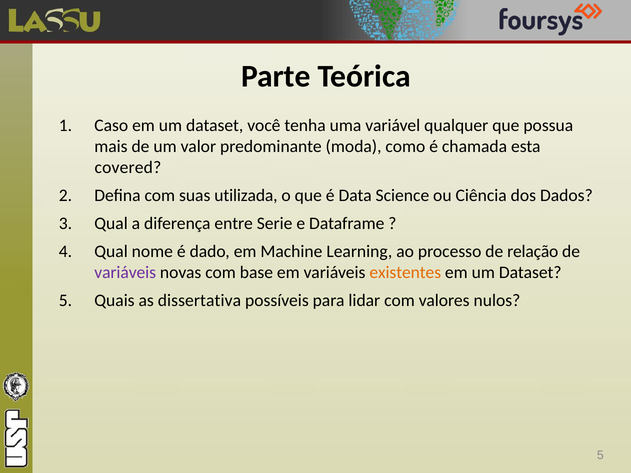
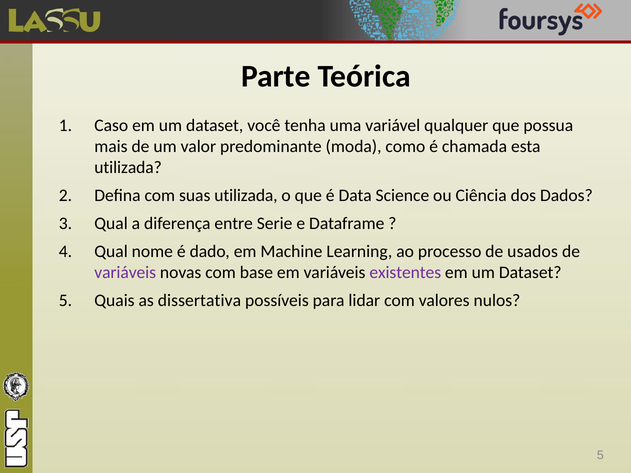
covered: covered -> utilizada (128, 167)
relação: relação -> usados (533, 252)
existentes colour: orange -> purple (405, 273)
